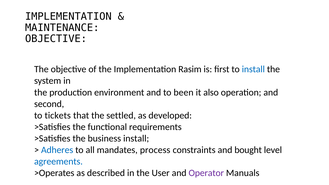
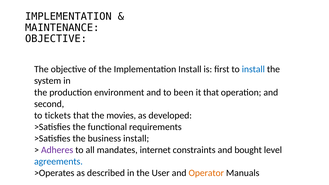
Implementation Rasim: Rasim -> Install (190, 69)
it also: also -> that (211, 92)
settled: settled -> movies (121, 115)
Adheres colour: blue -> purple (57, 150)
process: process -> internet (155, 150)
Operator colour: purple -> orange (206, 173)
